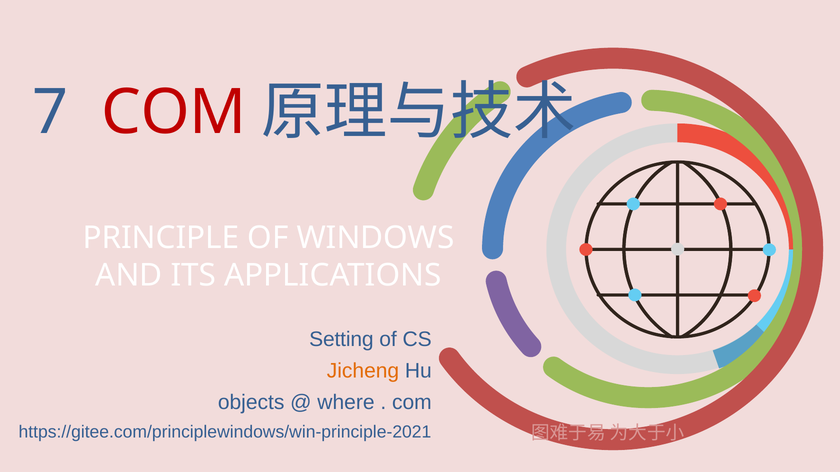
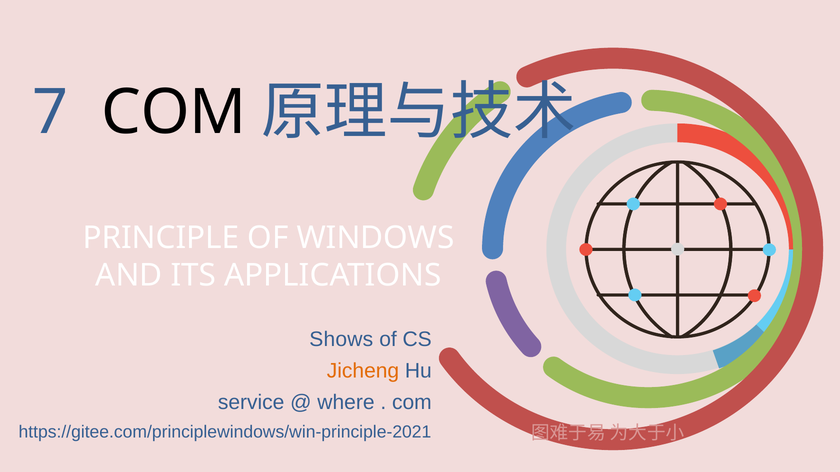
COM colour: red -> black (174, 113)
Setting: Setting -> Shows (341, 340)
objects: objects -> service (251, 403)
